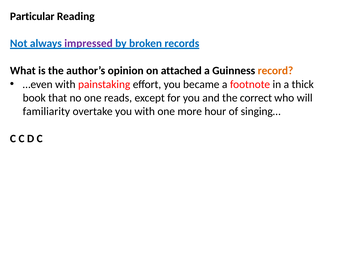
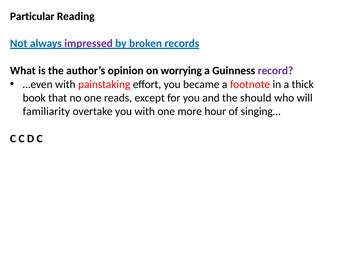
attached: attached -> worrying (181, 70)
record colour: orange -> purple (275, 70)
correct: correct -> should (256, 98)
